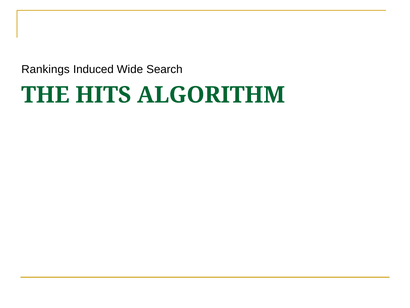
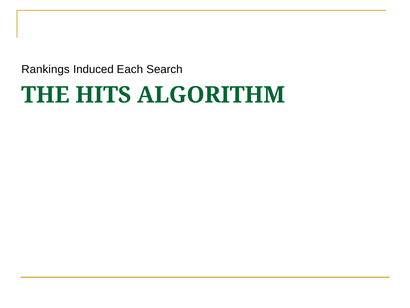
Wide: Wide -> Each (130, 69)
